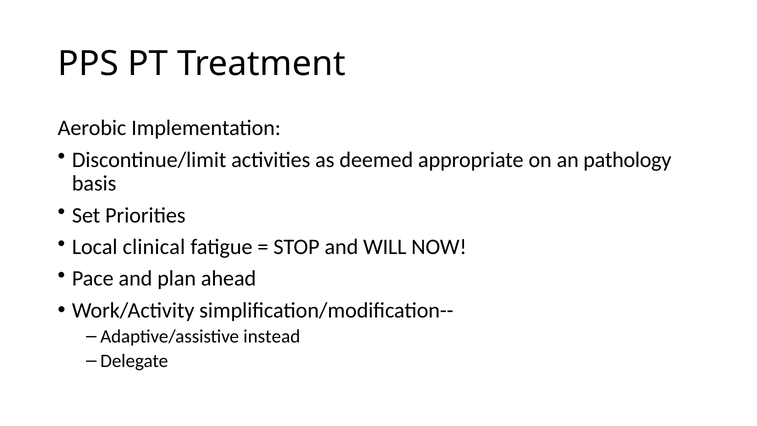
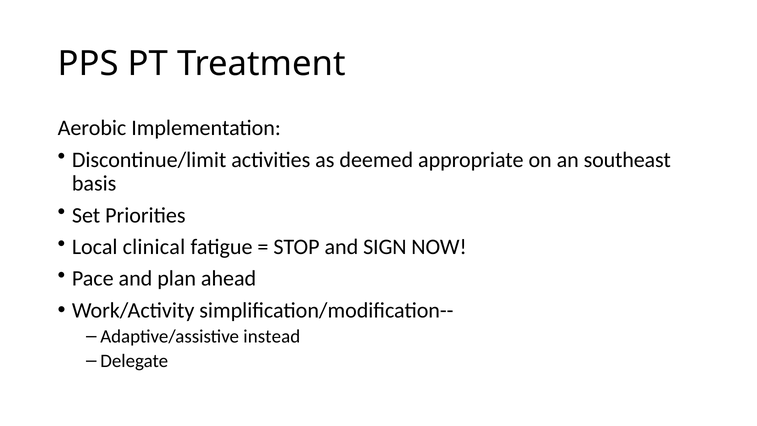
pathology: pathology -> southeast (627, 160)
WILL: WILL -> SIGN (385, 247)
